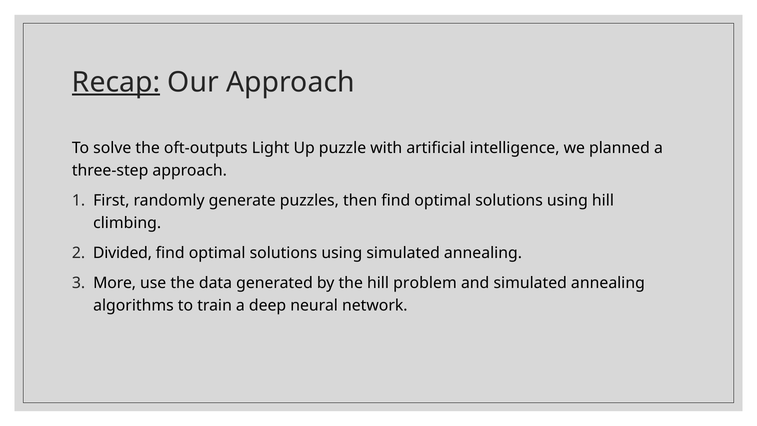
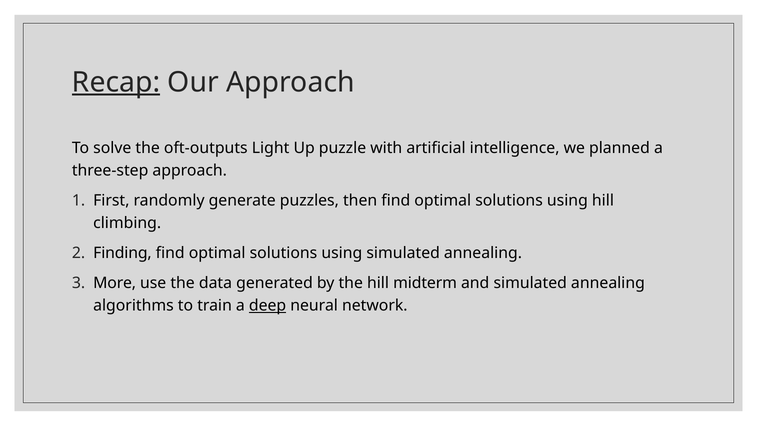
Divided: Divided -> Finding (122, 253)
problem: problem -> midterm (425, 283)
deep underline: none -> present (268, 306)
